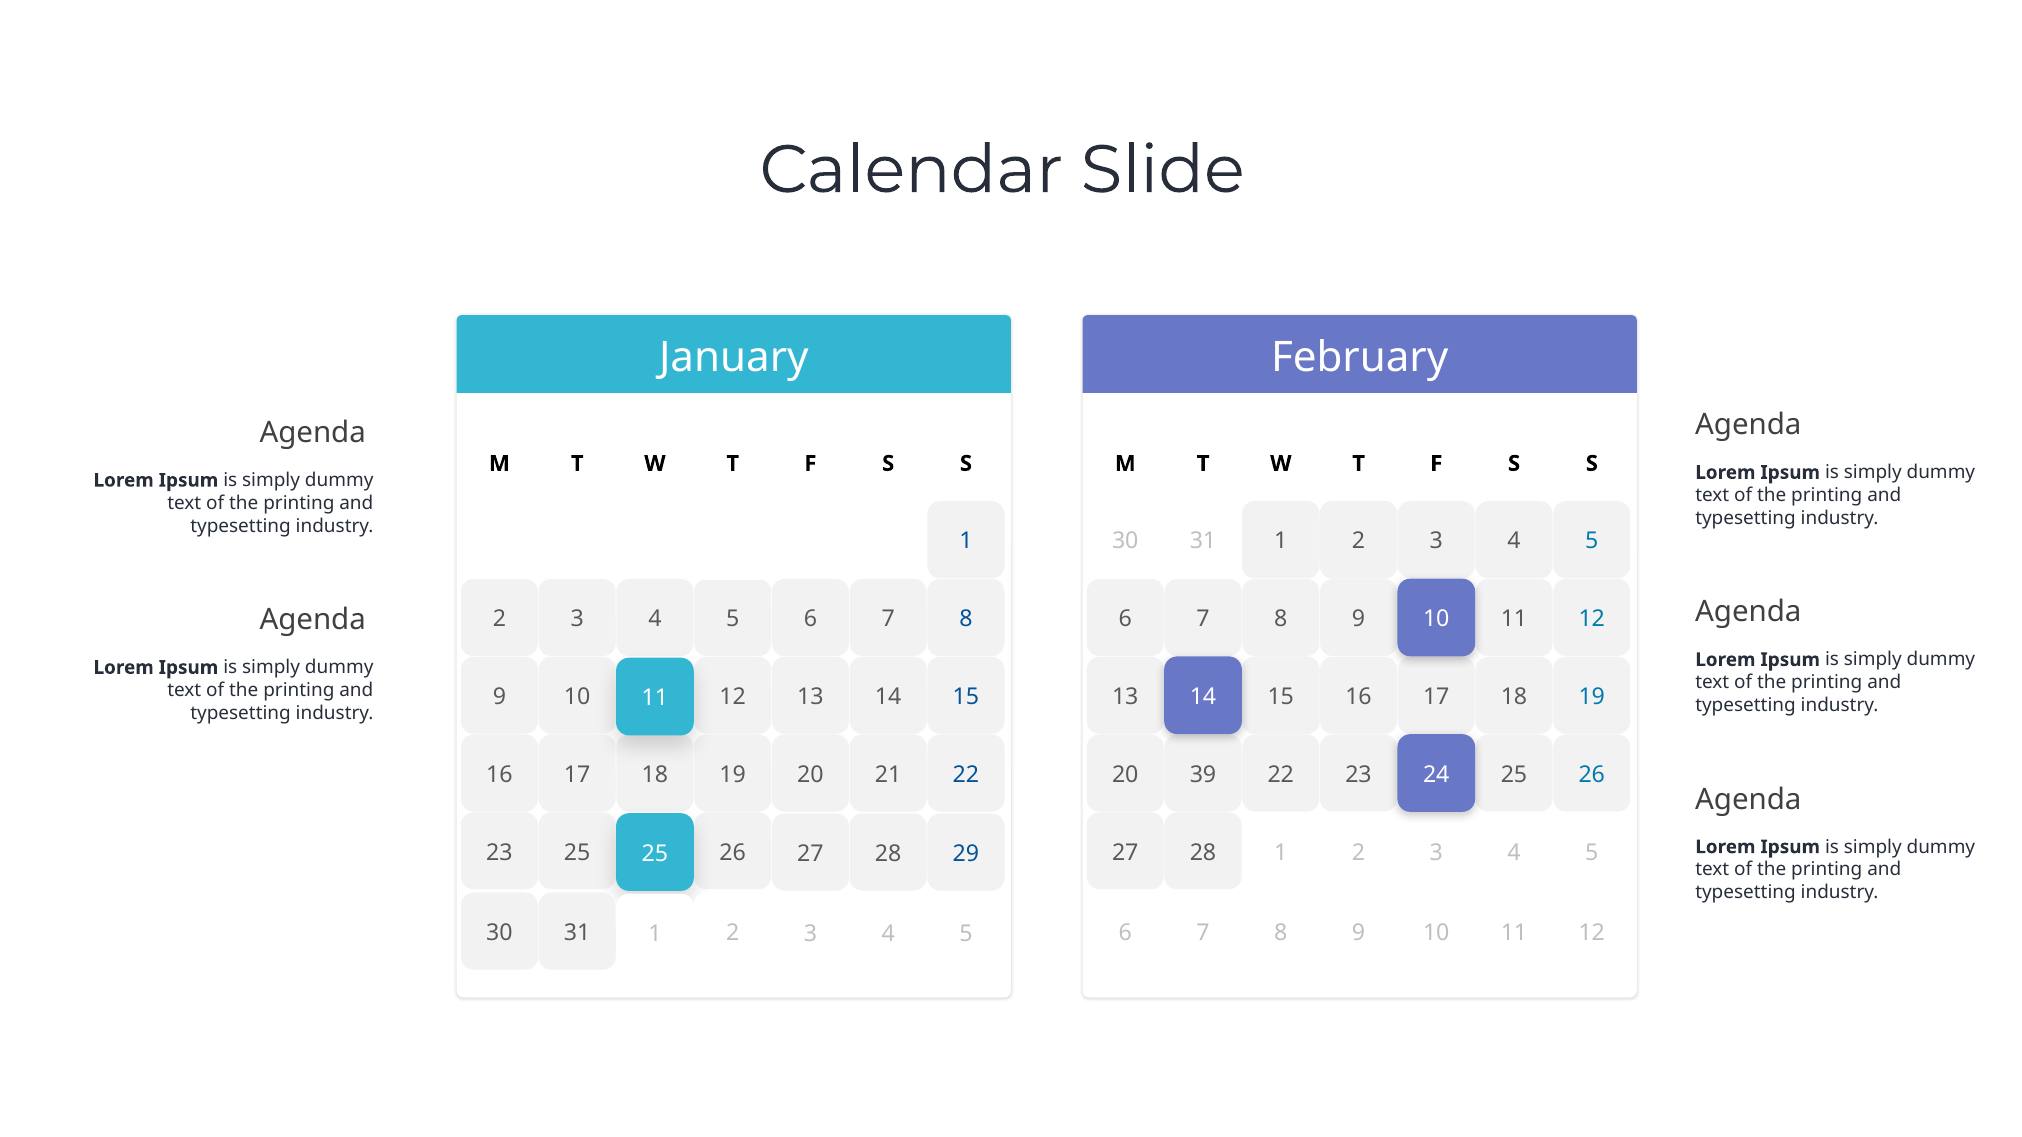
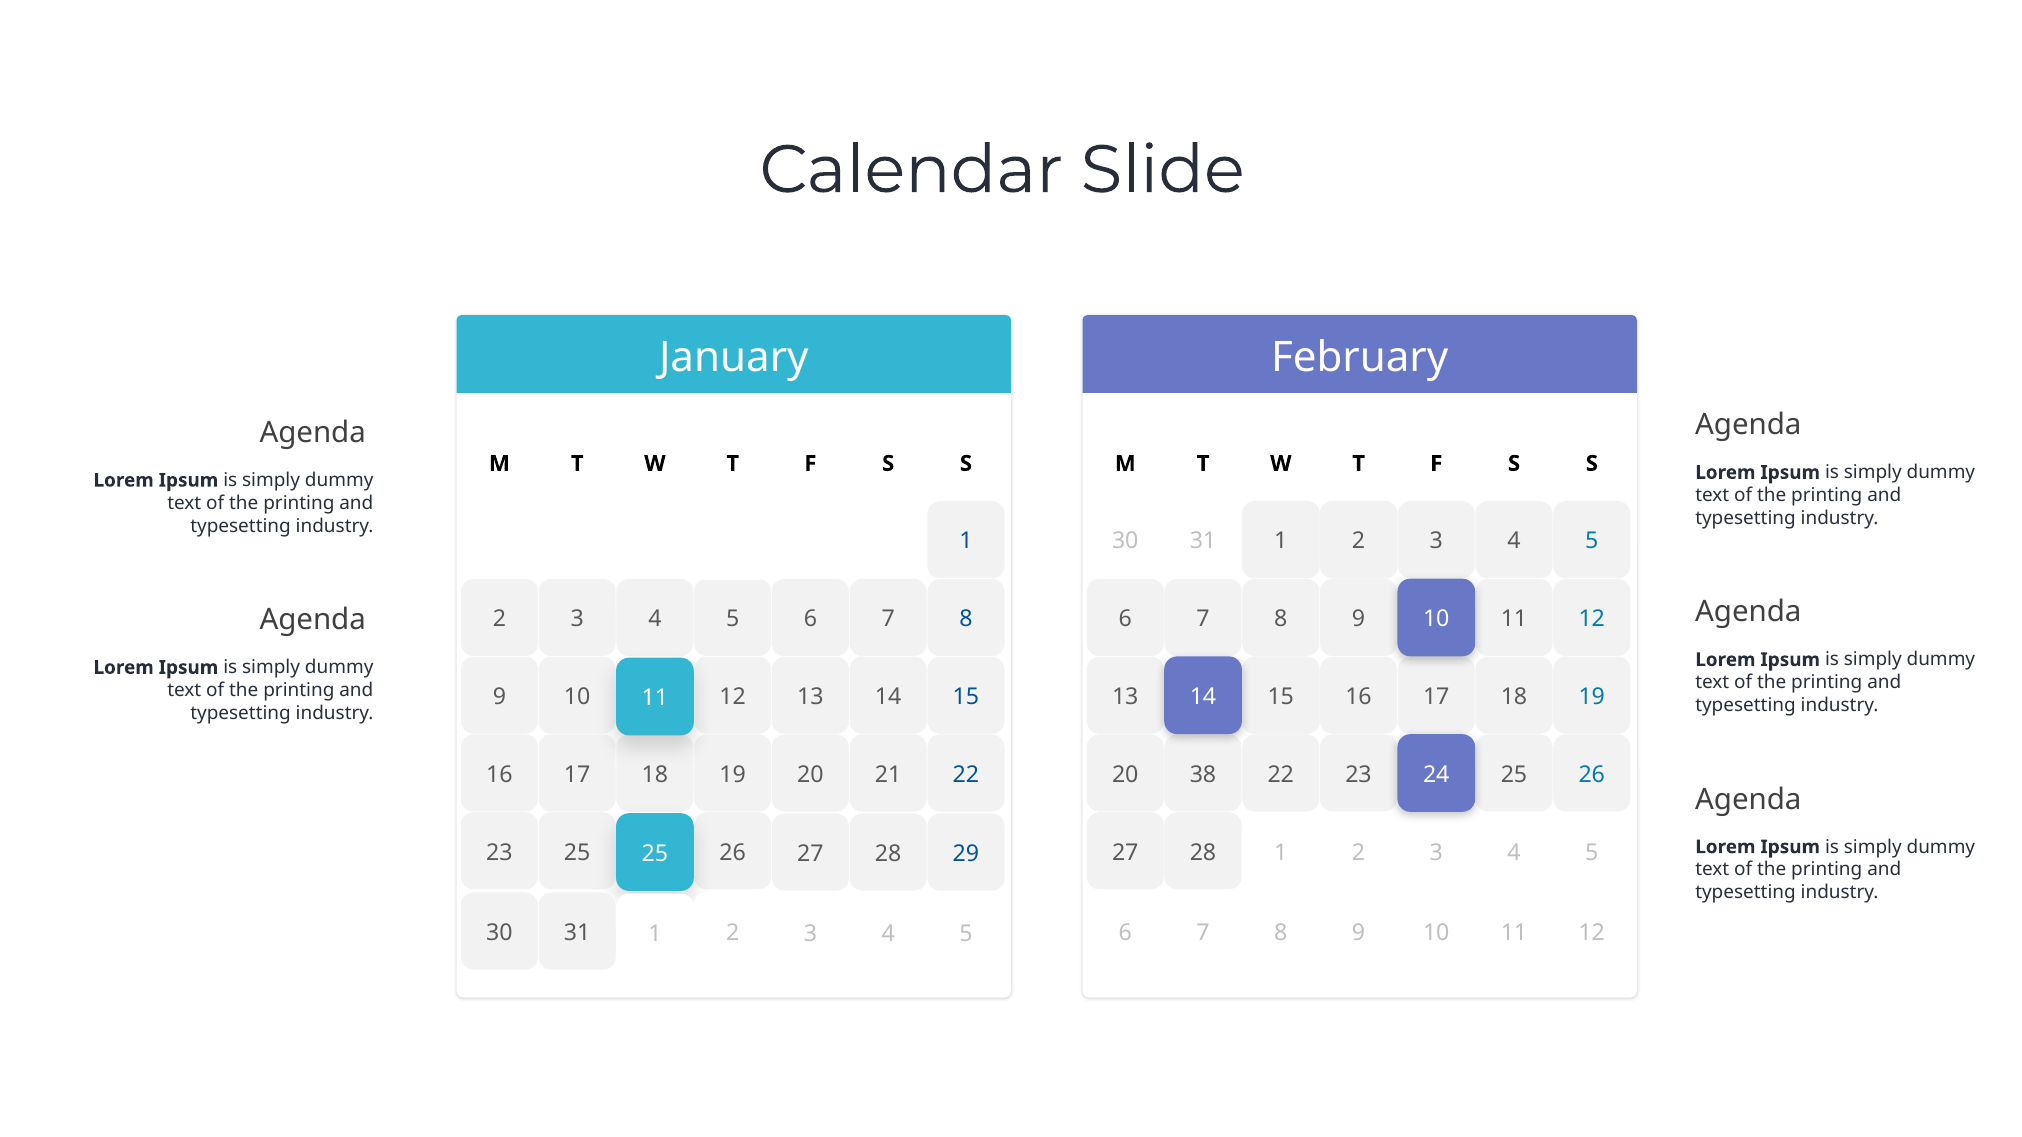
39: 39 -> 38 (1203, 775)
